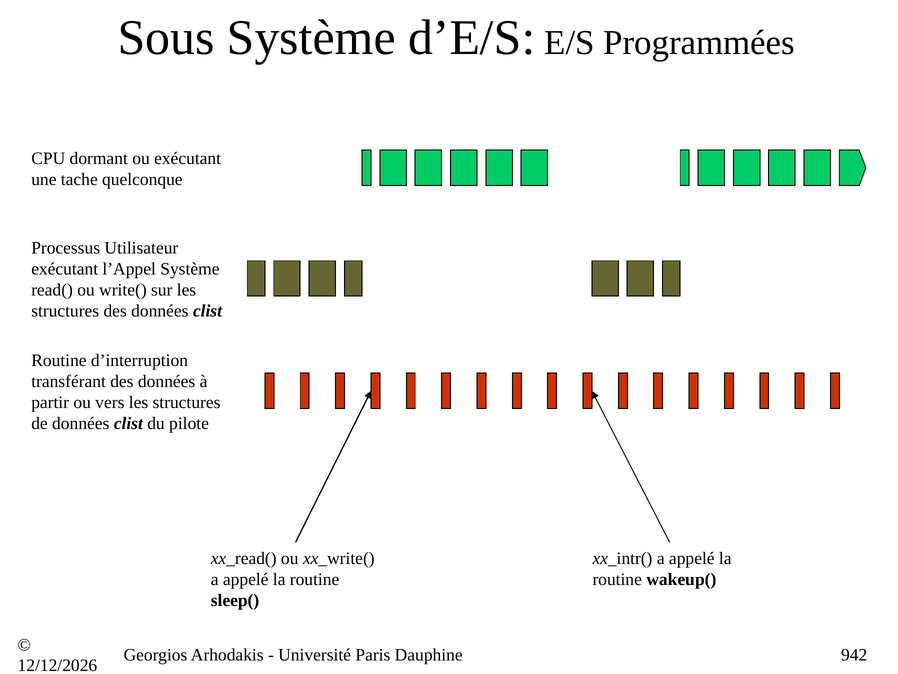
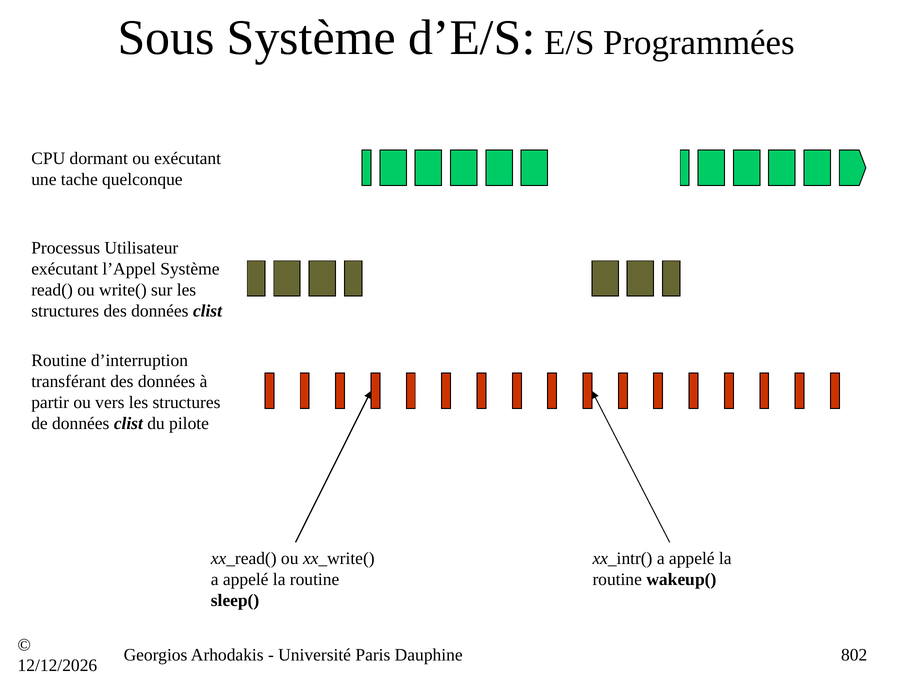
942: 942 -> 802 (854, 655)
